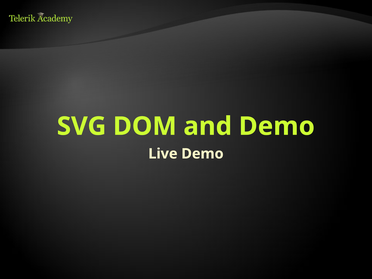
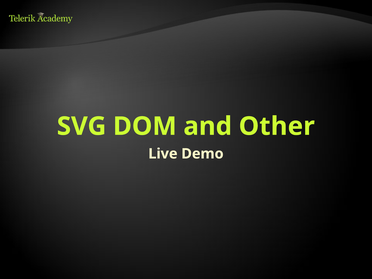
and Demo: Demo -> Other (277, 126)
